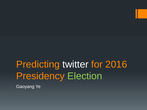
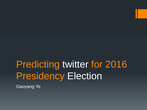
Election colour: light green -> white (85, 76)
